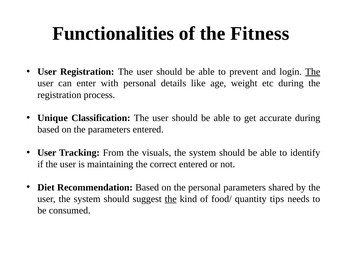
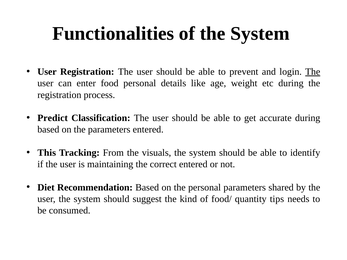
of the Fitness: Fitness -> System (260, 33)
with: with -> food (110, 83)
Unique: Unique -> Predict (53, 118)
User: User -> This (47, 153)
the underline: present -> none (171, 199)
